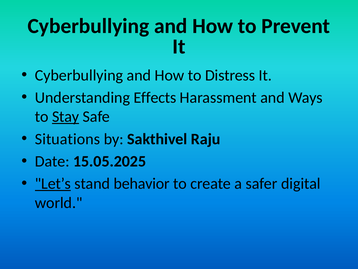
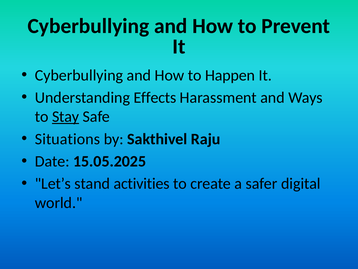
Distress: Distress -> Happen (230, 75)
Let’s underline: present -> none (53, 183)
behavior: behavior -> activities (142, 183)
